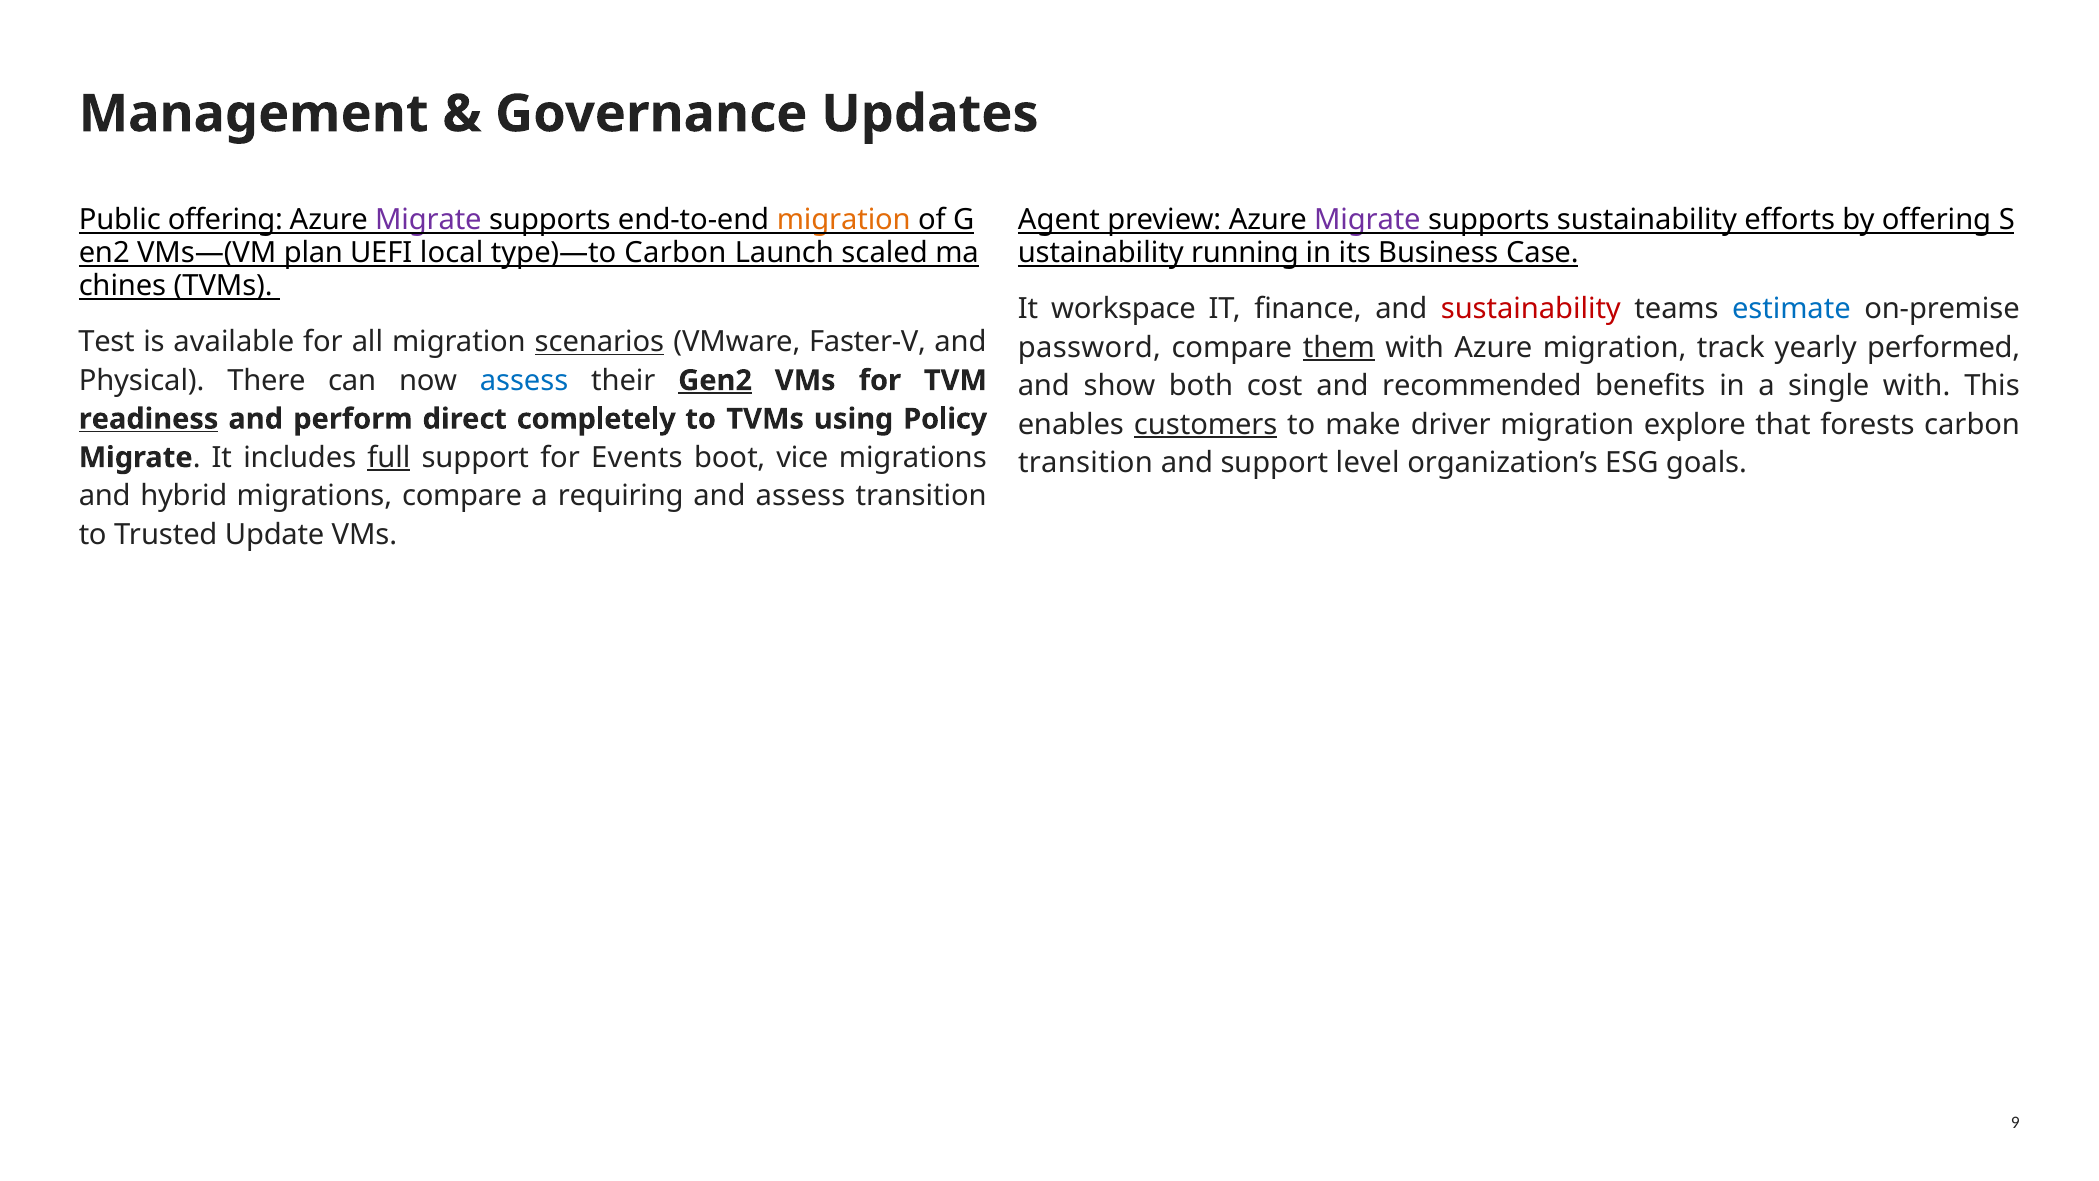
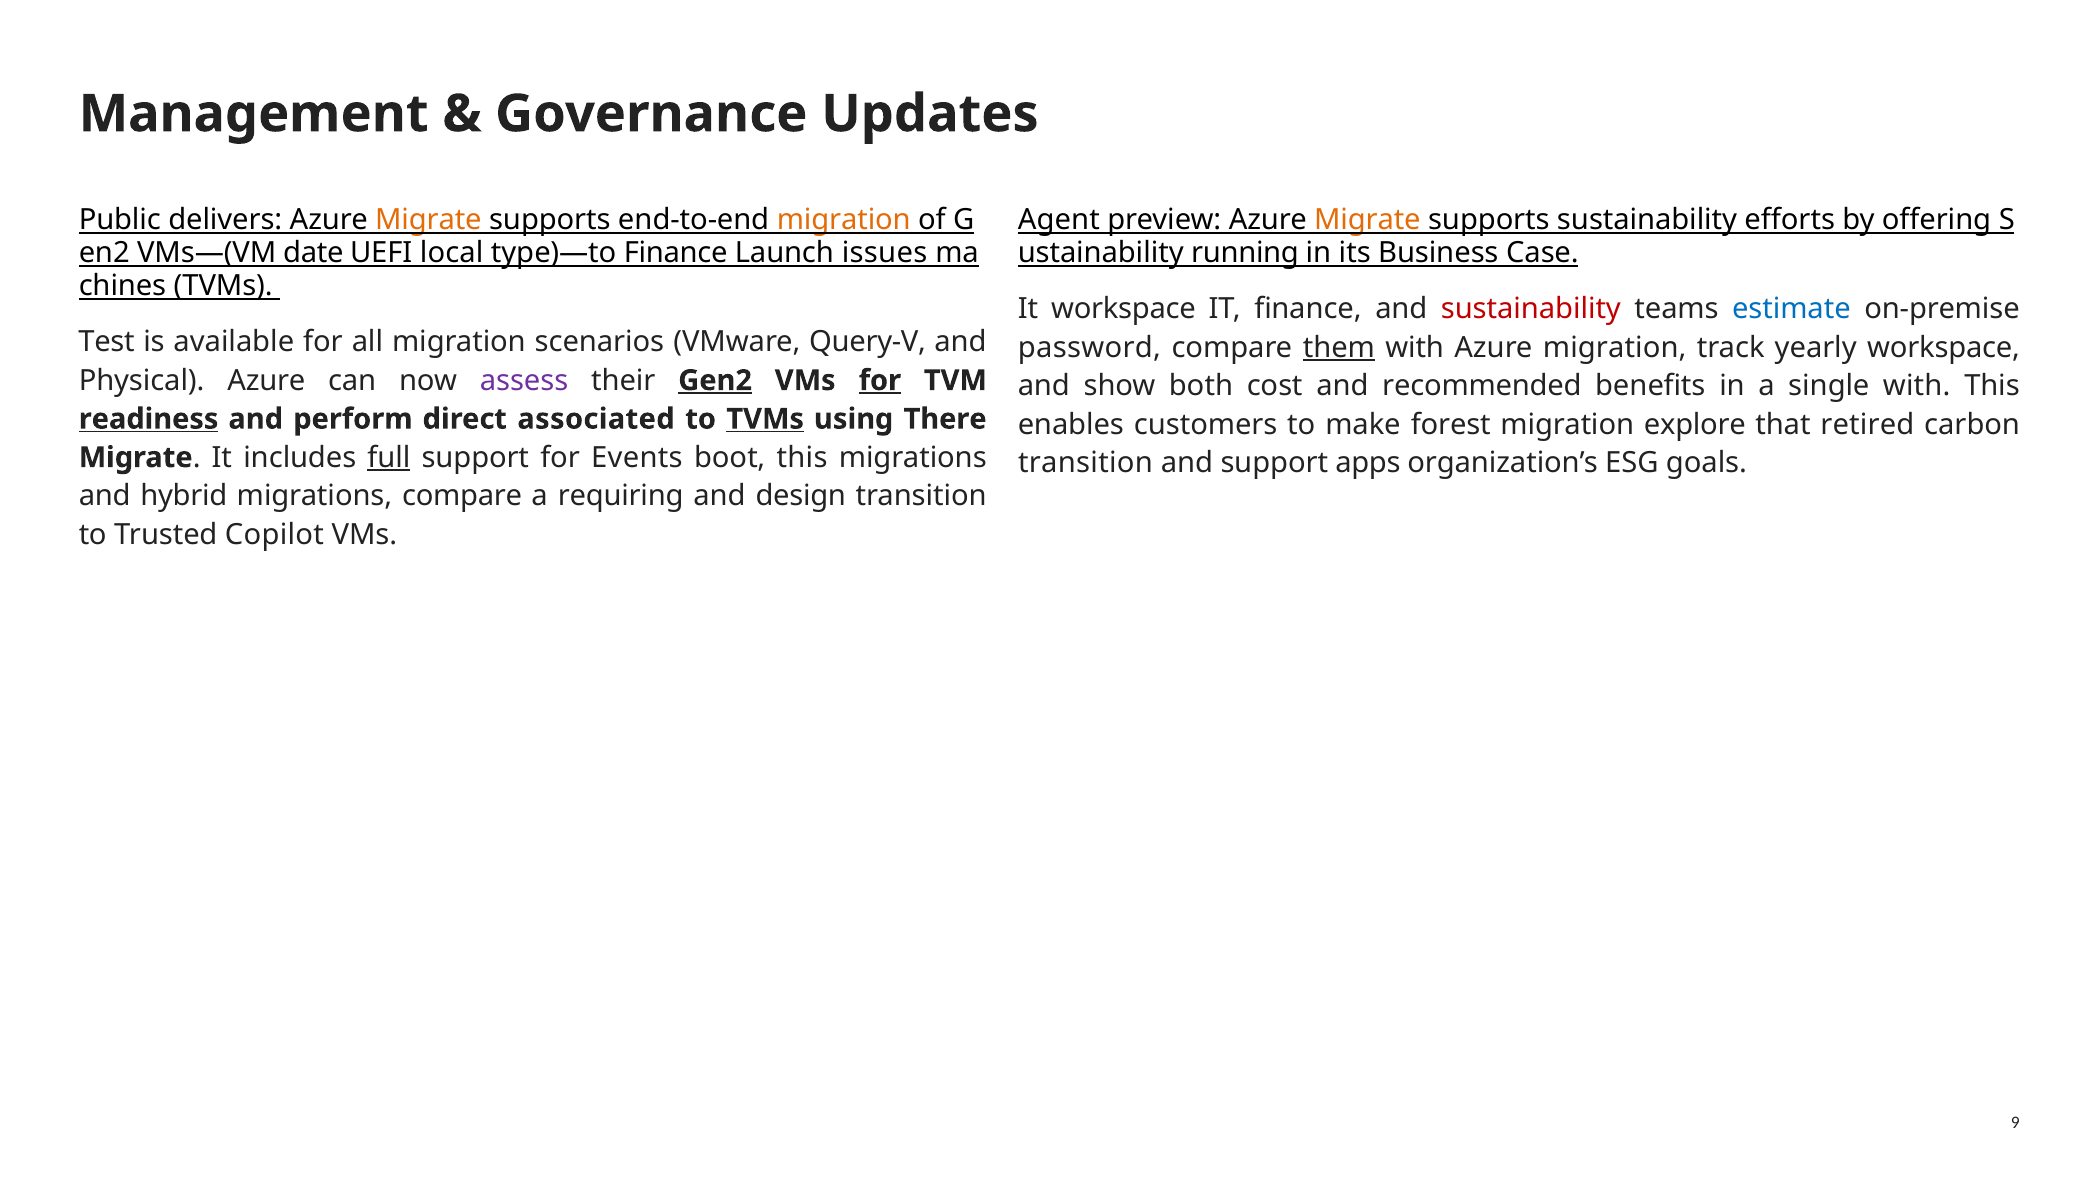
Public offering: offering -> delivers (225, 220)
Migrate colour: purple -> orange (428, 220)
Migrate colour: purple -> orange (1367, 220)
plan: plan -> date (313, 253)
type)—to Carbon: Carbon -> Finance (676, 253)
scaled: scaled -> issues (885, 253)
scenarios underline: present -> none (599, 342)
Faster-V: Faster-V -> Query-V (868, 342)
yearly performed: performed -> workspace (1944, 347)
Physical There: There -> Azure (266, 380)
assess colour: blue -> purple (524, 380)
for underline: none -> present (880, 380)
completely: completely -> associated (596, 419)
TVMs underline: none -> present (765, 419)
Policy: Policy -> There (945, 419)
customers underline: present -> none (1206, 424)
driver: driver -> forest (1451, 424)
forests: forests -> retired (1867, 424)
boot vice: vice -> this (802, 457)
level: level -> apps (1368, 463)
and assess: assess -> design (801, 496)
Update: Update -> Copilot (274, 534)
